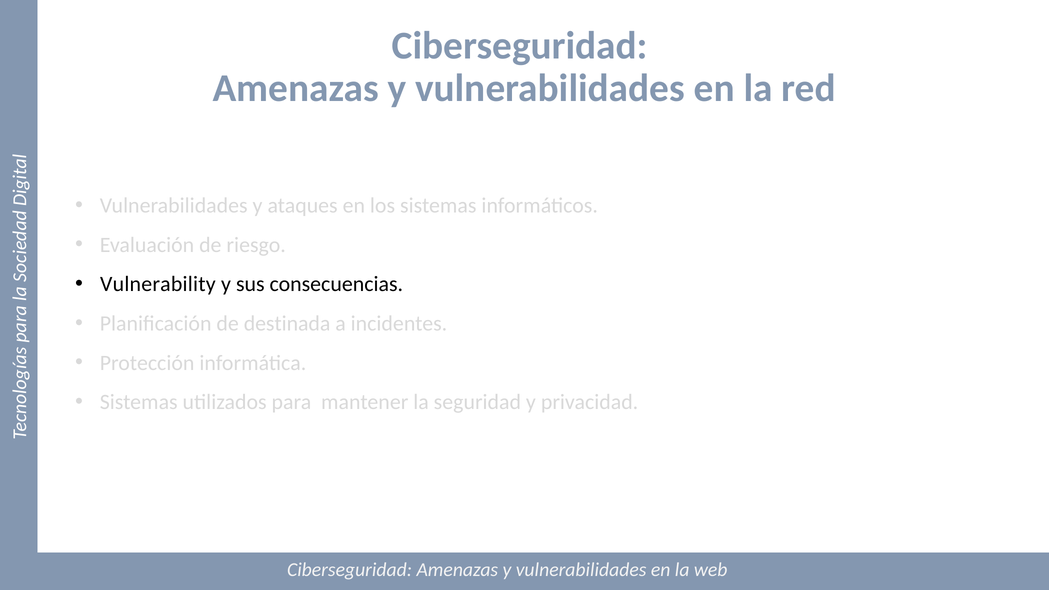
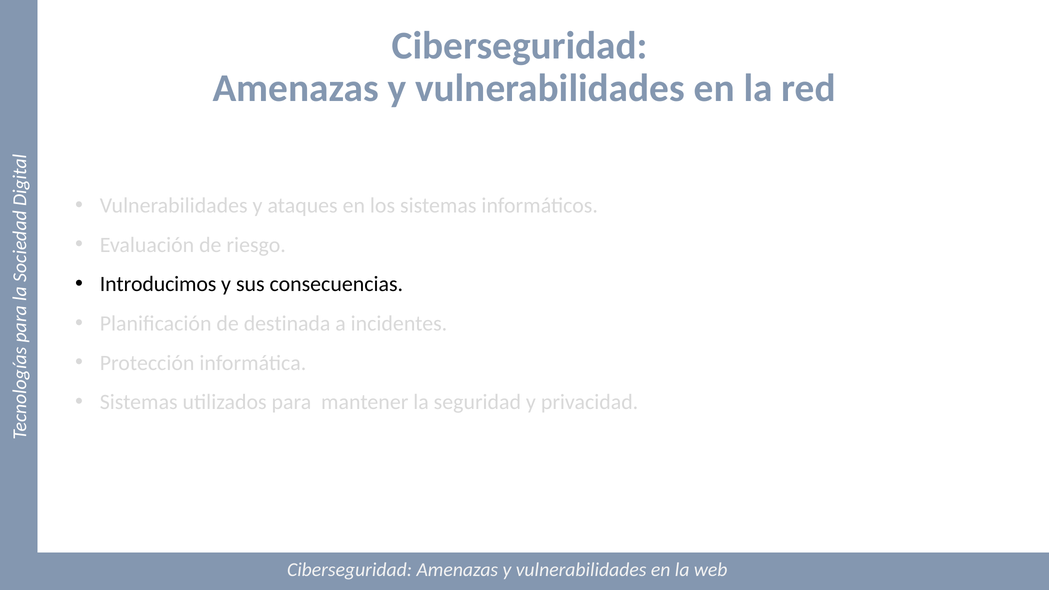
Vulnerability: Vulnerability -> Introducimos (158, 284)
